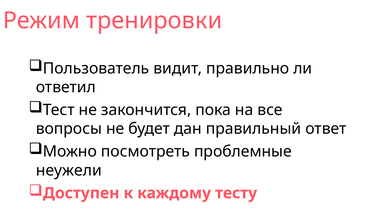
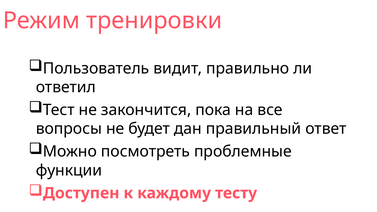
неужели: неужели -> функции (69, 170)
